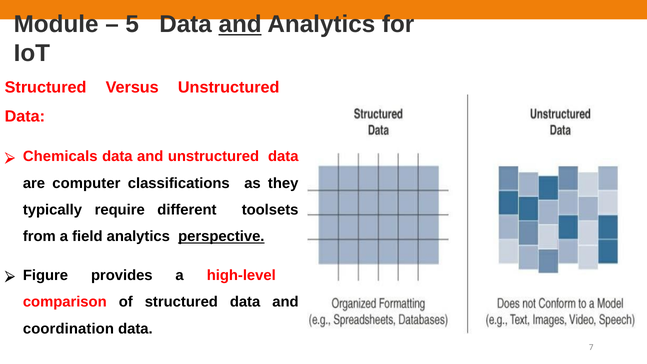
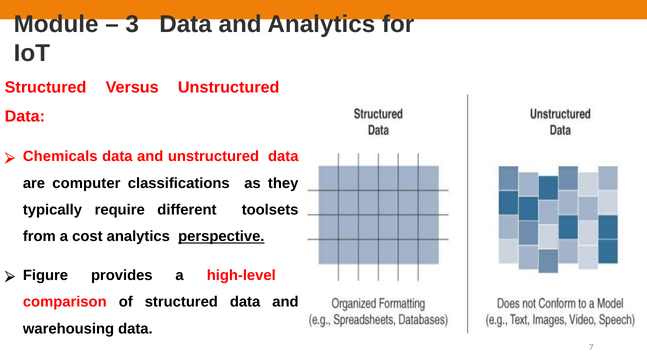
5: 5 -> 3 (132, 24)
and underline: present -> none (240, 24)
field: field -> cost (87, 236)
coordination: coordination -> warehousing (69, 329)
